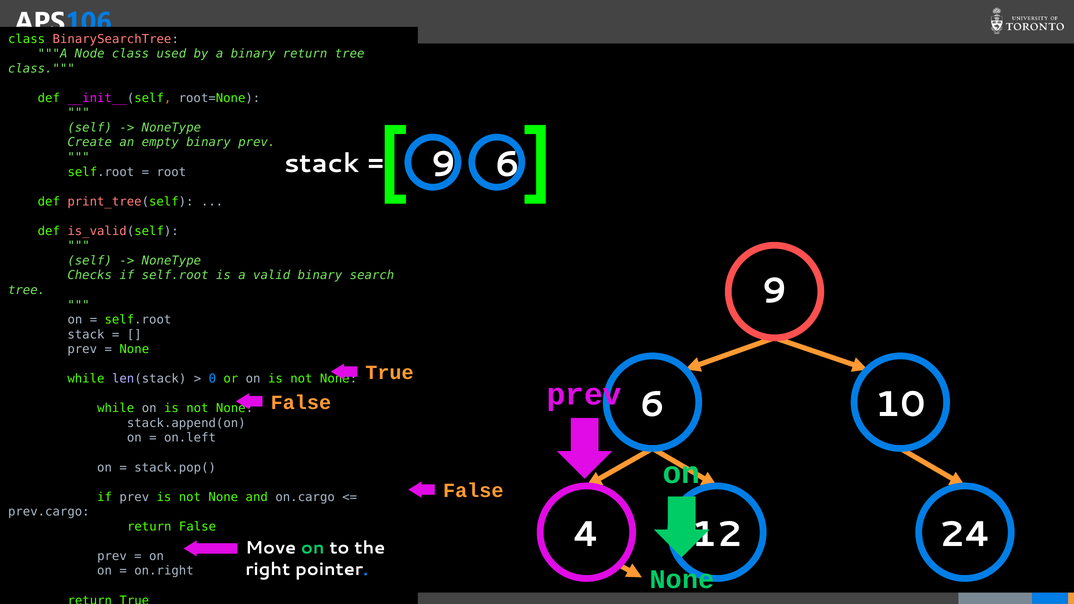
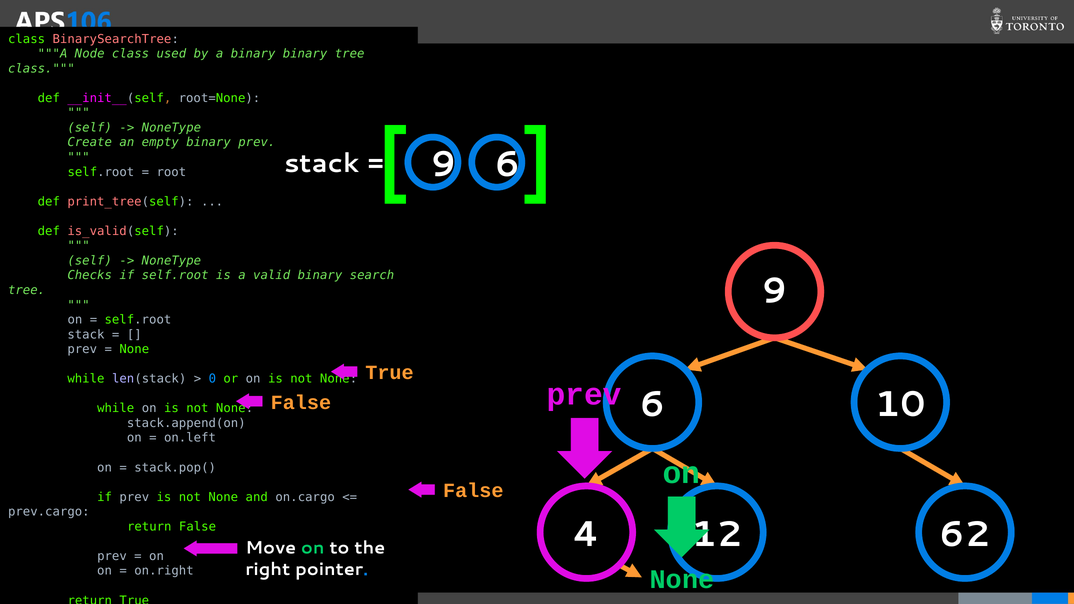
binary return: return -> binary (305, 54)
24: 24 -> 62 (965, 535)
